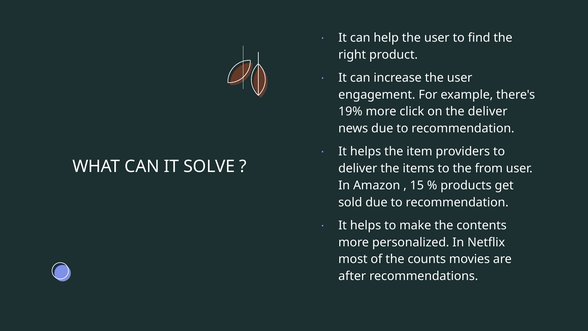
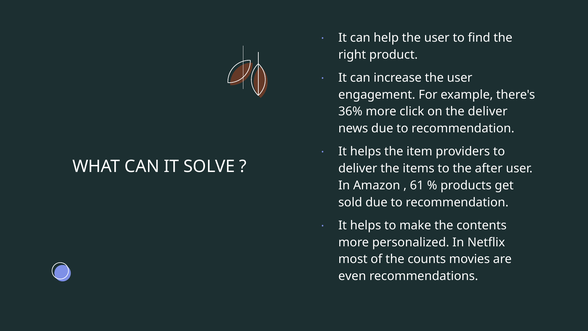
19%: 19% -> 36% (350, 111)
from: from -> after (489, 168)
15: 15 -> 61 (417, 185)
after: after -> even (352, 276)
